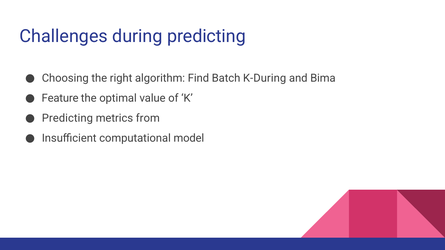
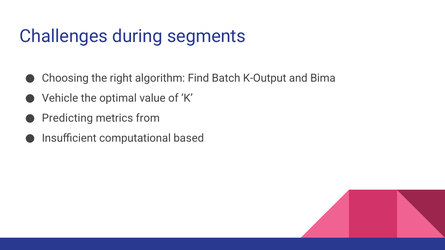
during predicting: predicting -> segments (206, 36)
K-During: K-During -> K-Output (265, 78)
Feature: Feature -> Vehicle (60, 98)
model: model -> based (189, 139)
